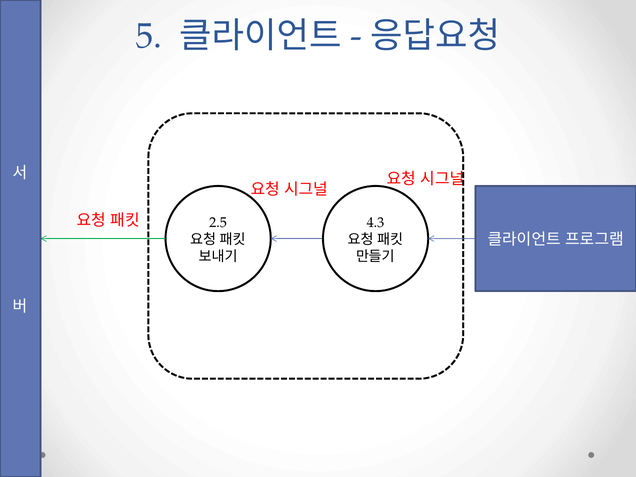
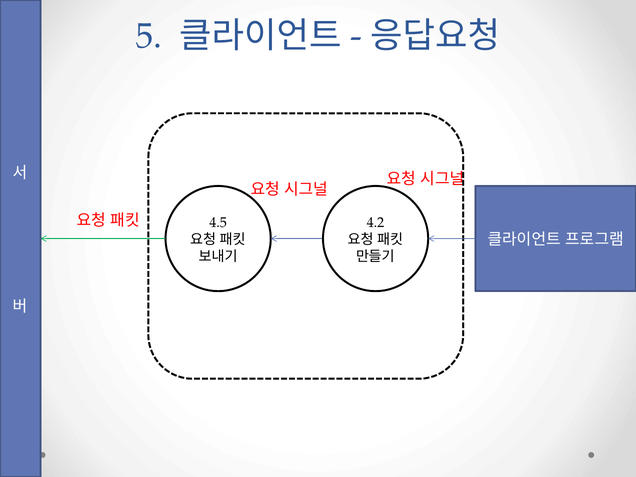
2.5: 2.5 -> 4.5 (218, 223)
4.3: 4.3 -> 4.2 (376, 223)
